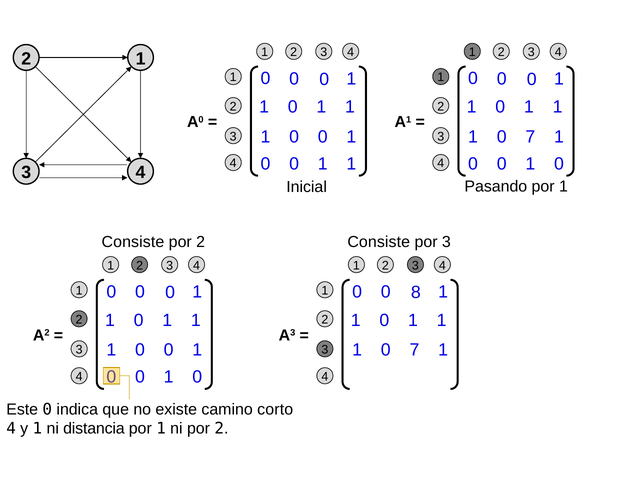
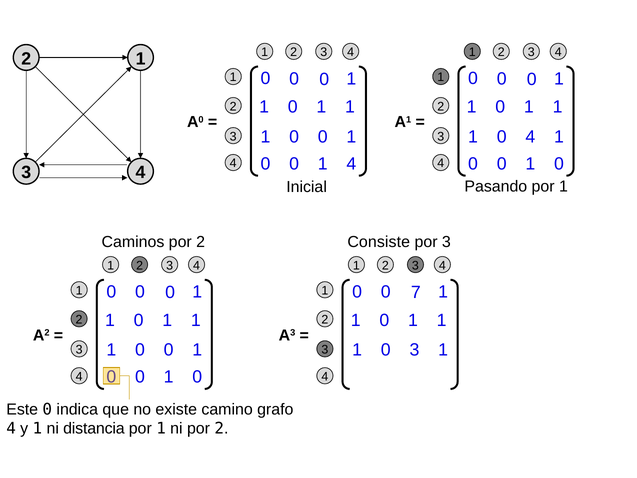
7: 7 -> 4 (530, 137)
1: 1 -> 4 (351, 164)
Consiste: Consiste -> Caminos (133, 242)
8: 8 -> 7 (416, 292)
7: 7 -> 3 (414, 350)
corto: corto -> grafo (275, 409)
